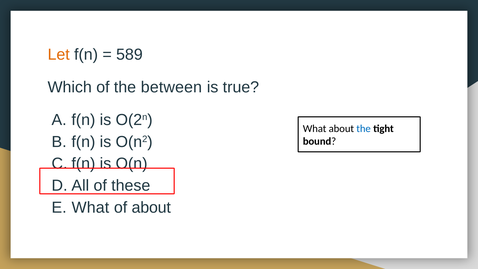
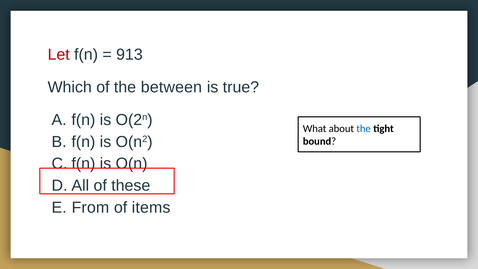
Let colour: orange -> red (59, 55)
589: 589 -> 913 (129, 55)
What: What -> From (90, 208)
of about: about -> items (151, 208)
